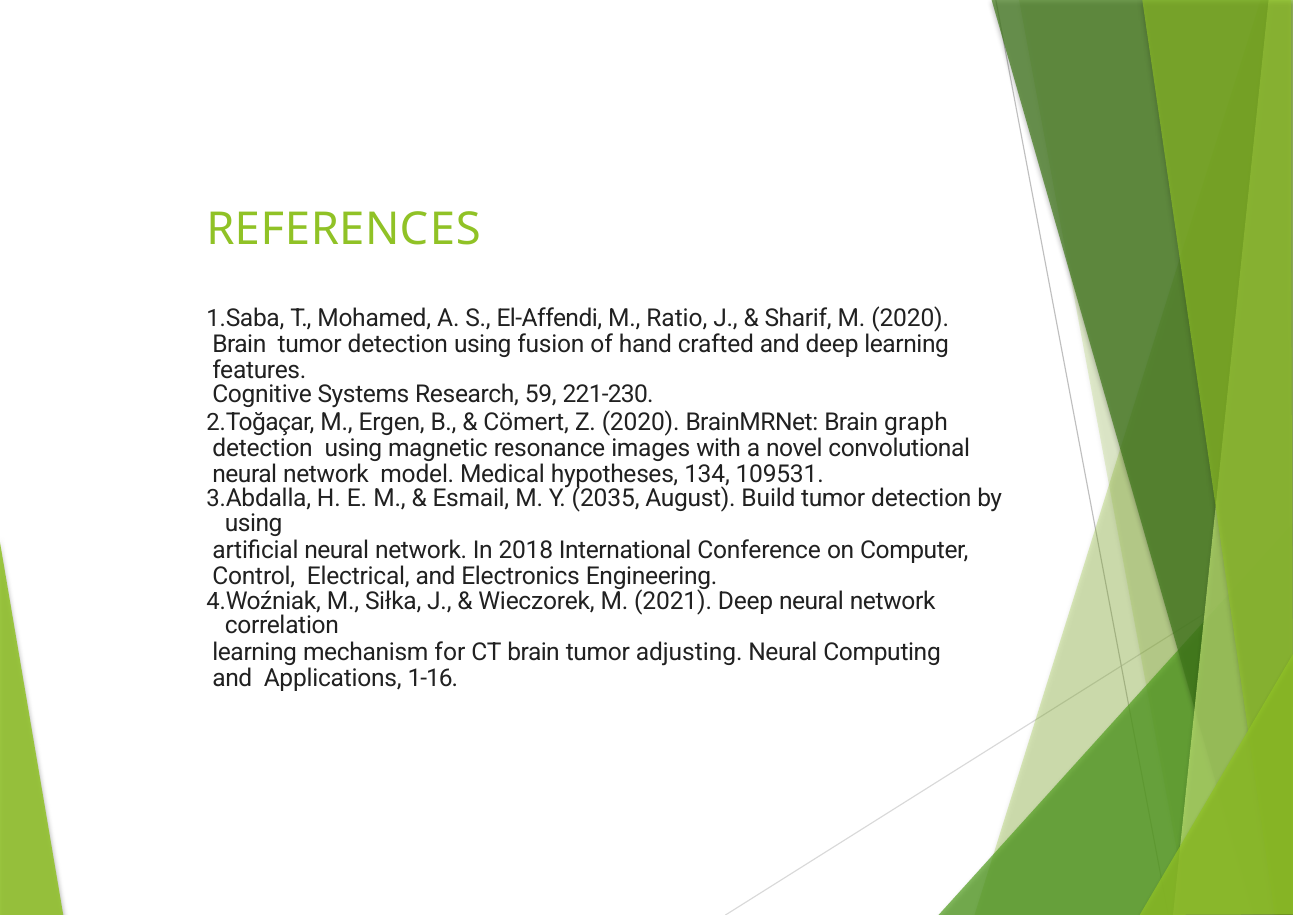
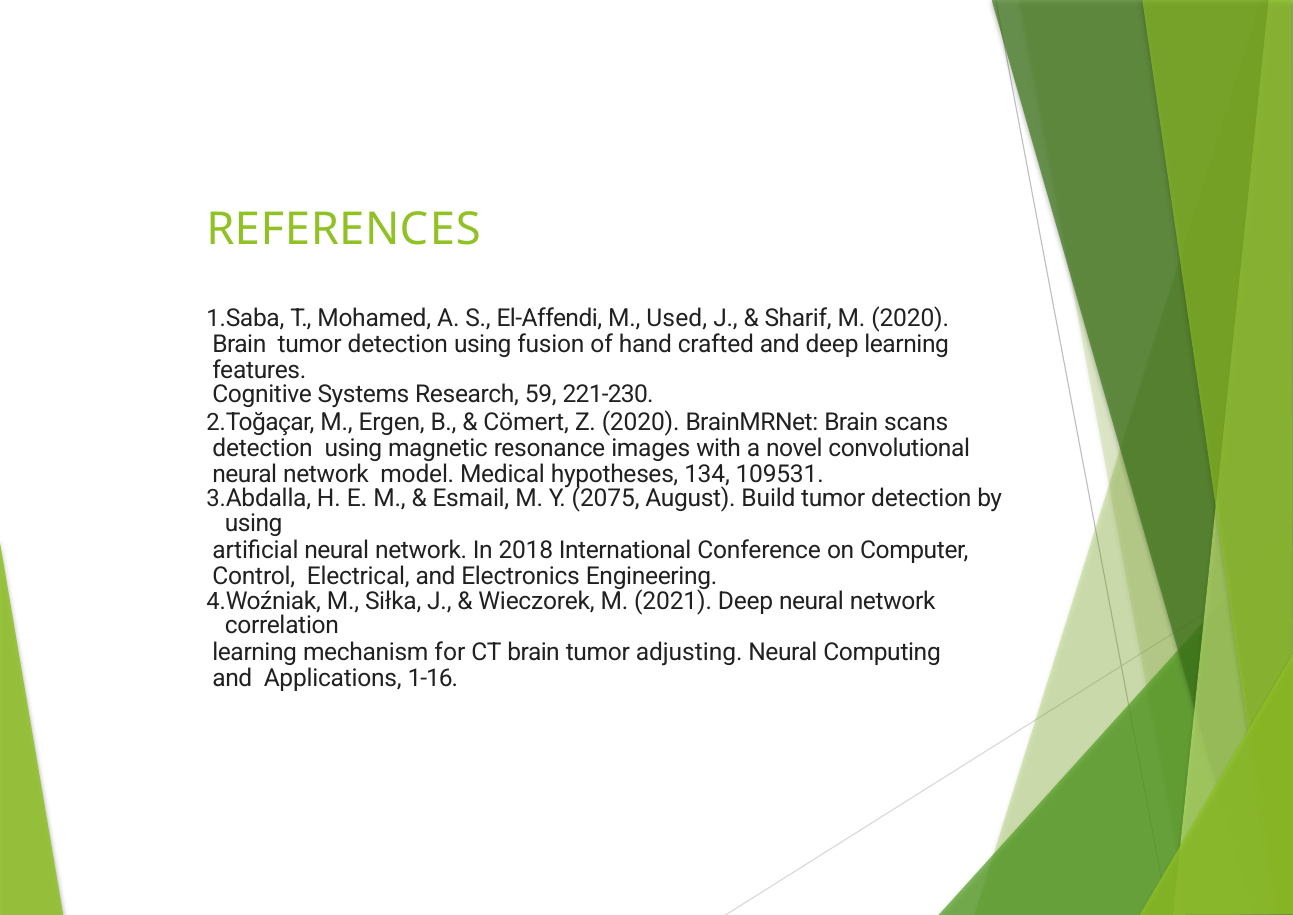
Ratio: Ratio -> Used (677, 318)
graph: graph -> scans (916, 422)
2035: 2035 -> 2075 (606, 498)
